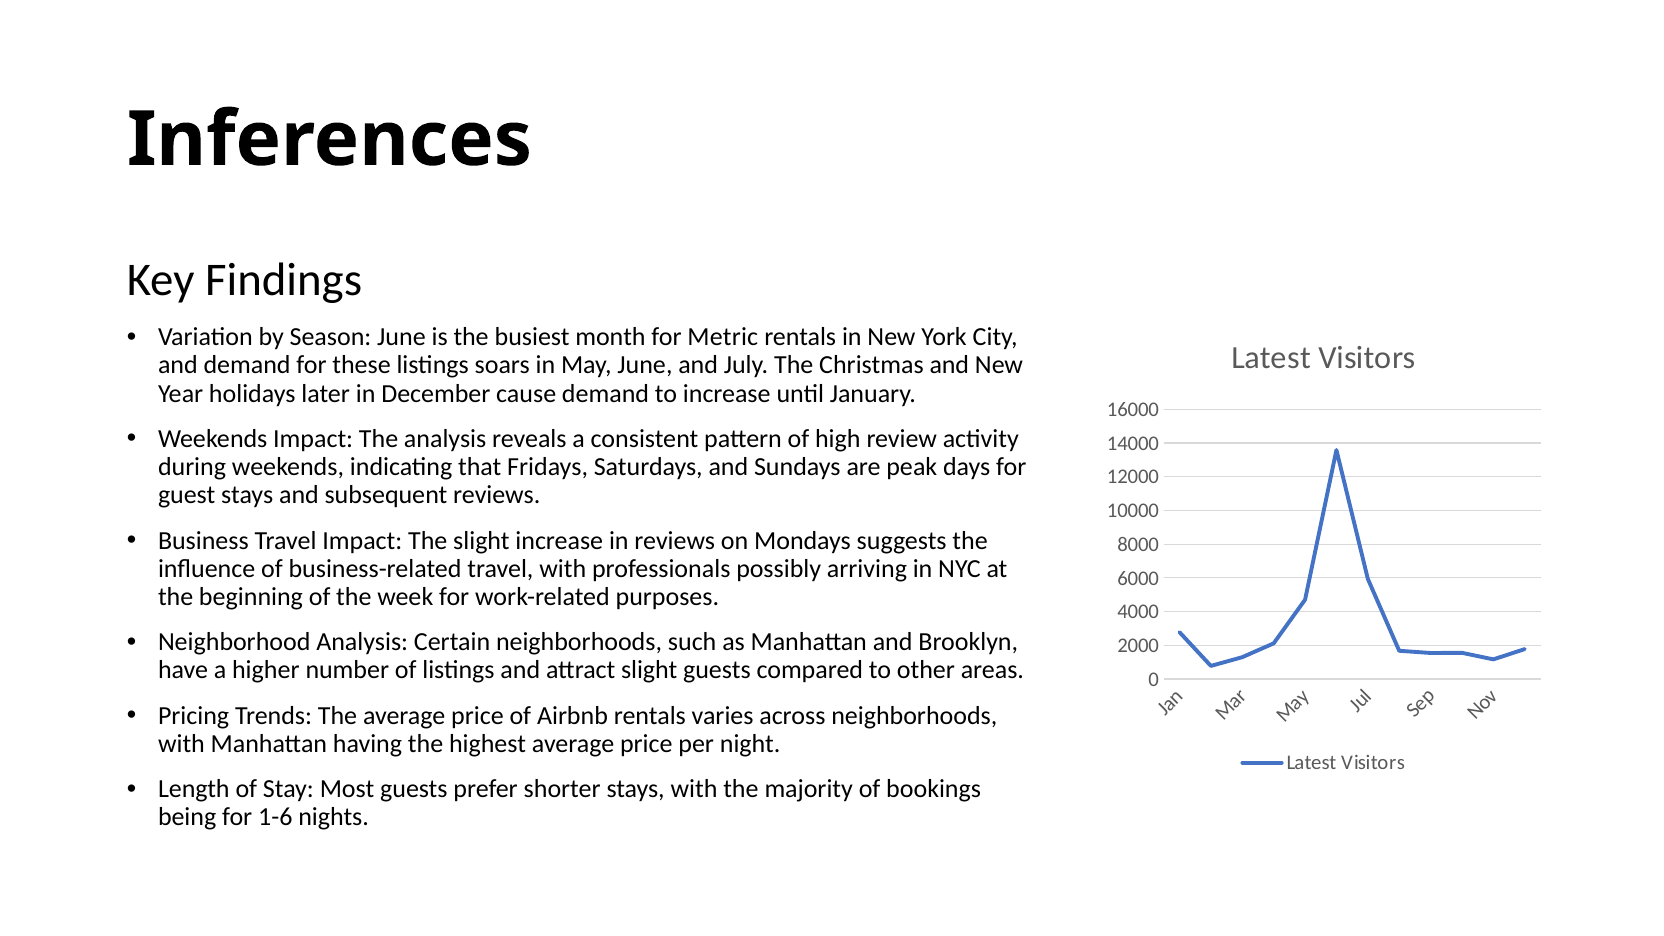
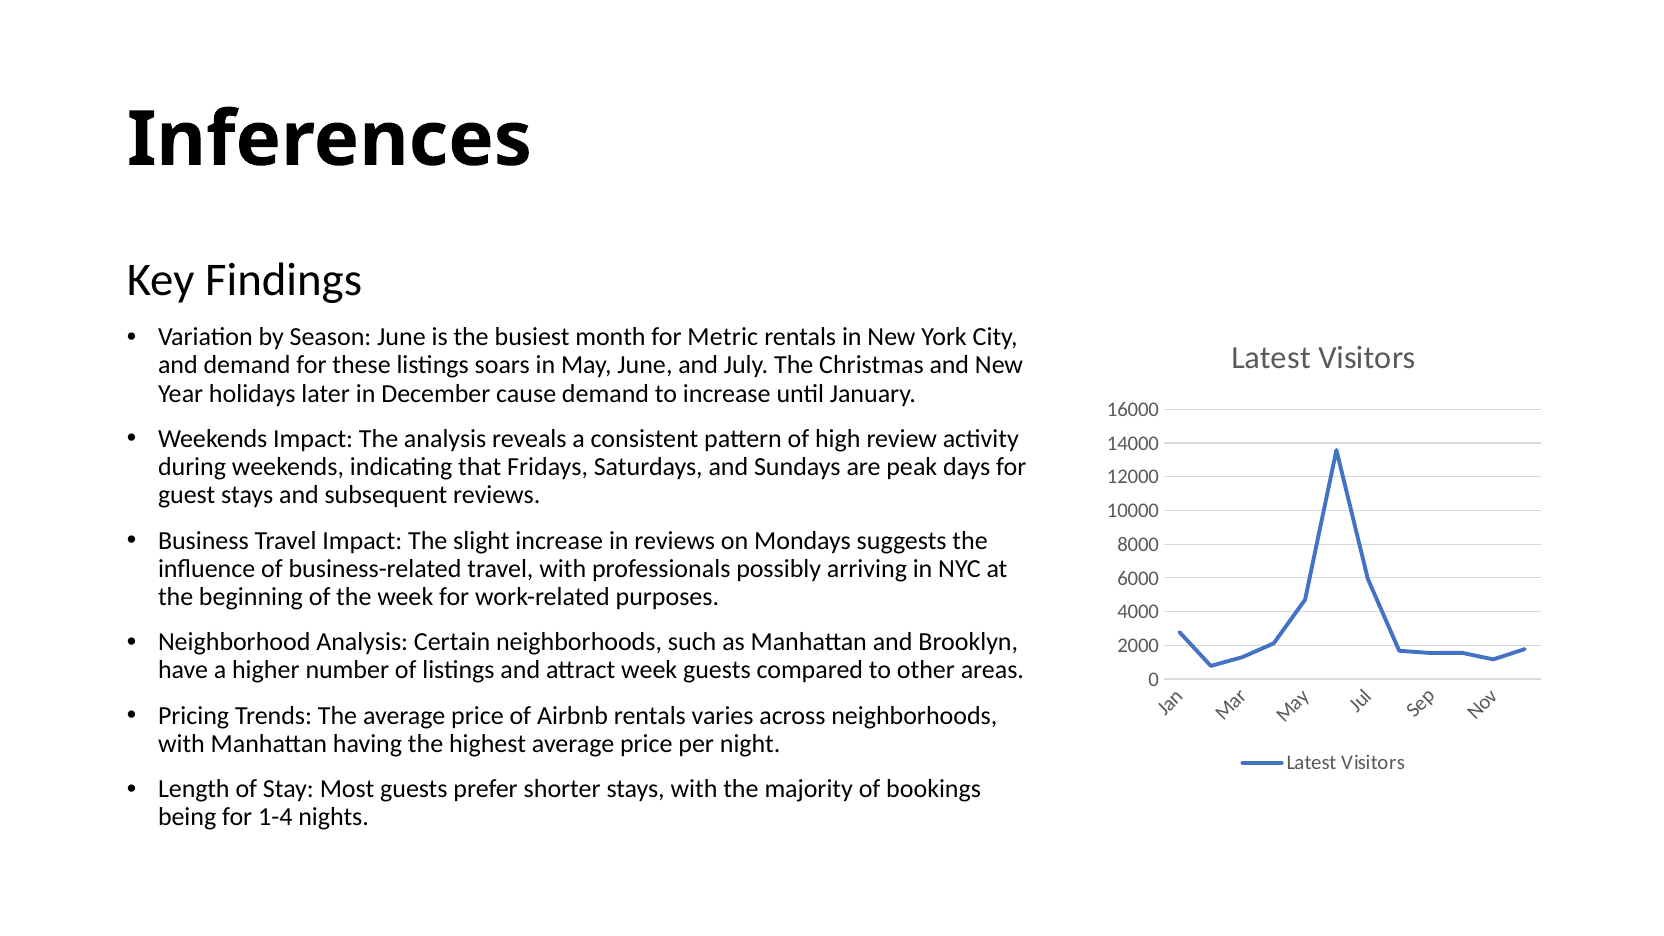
attract slight: slight -> week (649, 670)
1-6: 1-6 -> 1-4 (275, 817)
